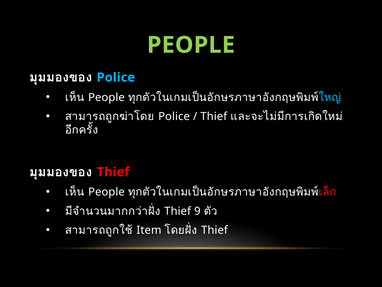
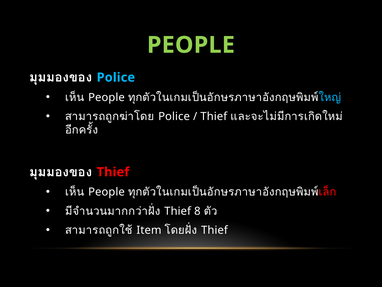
9: 9 -> 8 (197, 211)
